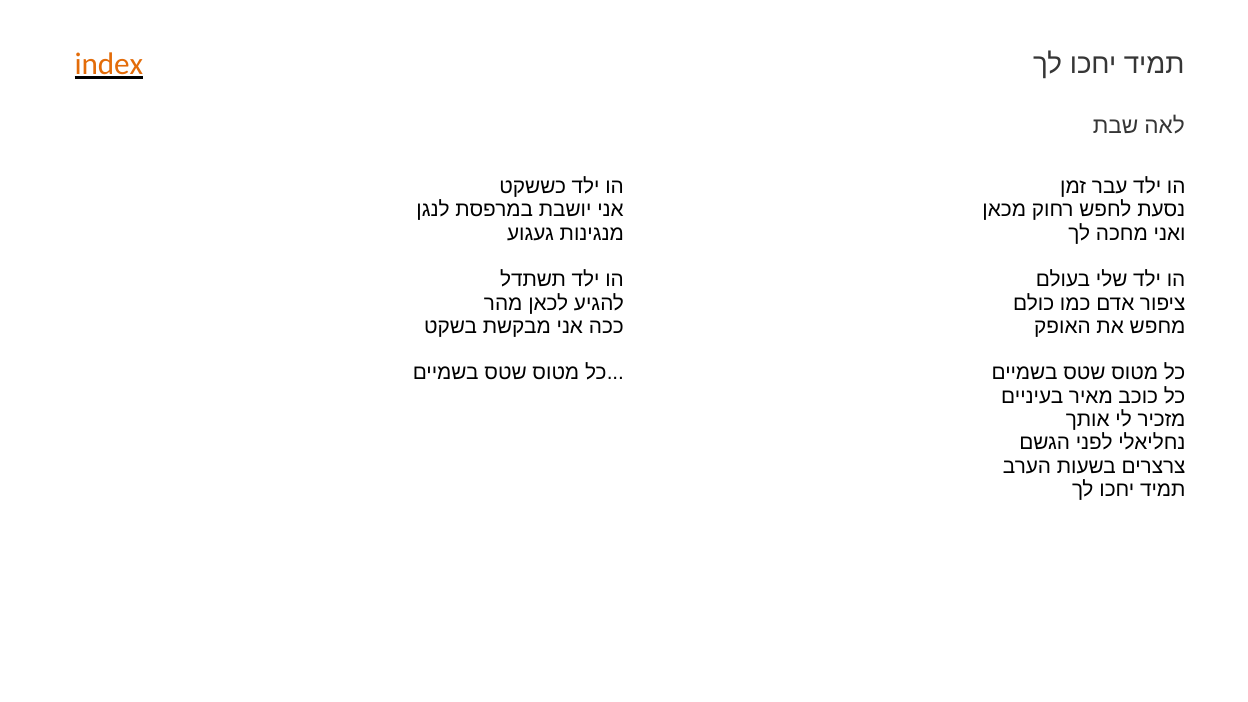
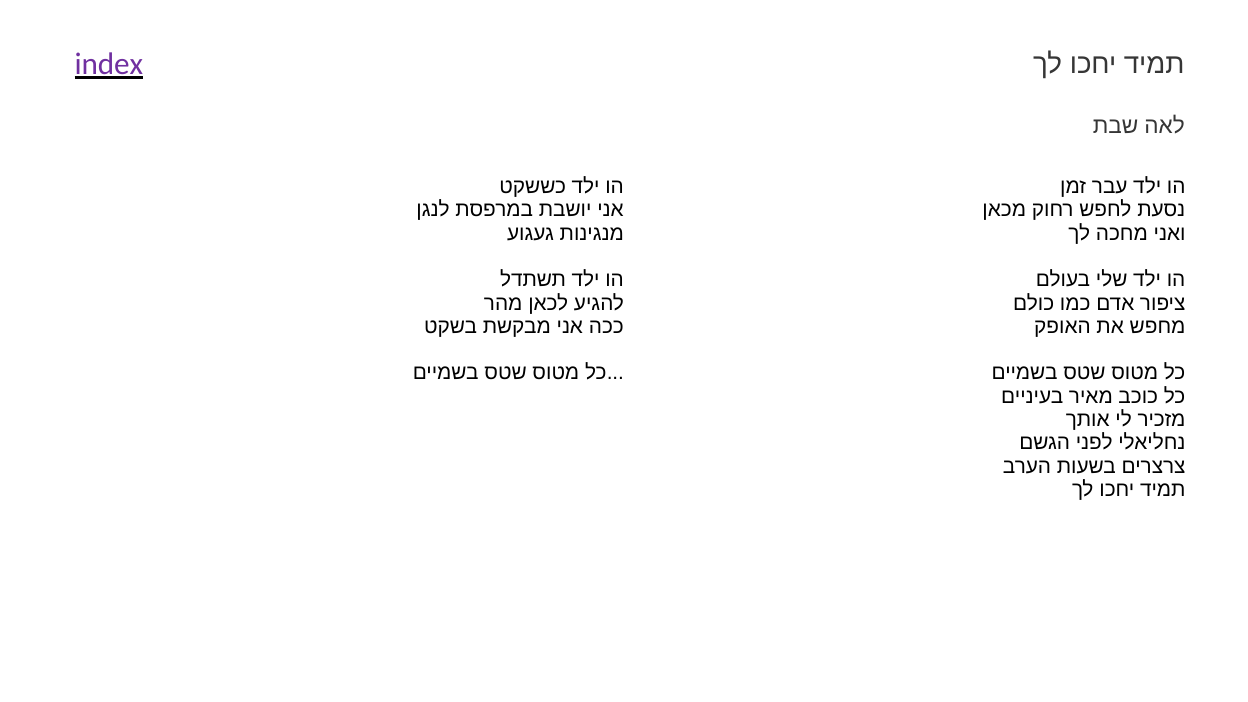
index colour: orange -> purple (109, 64)
